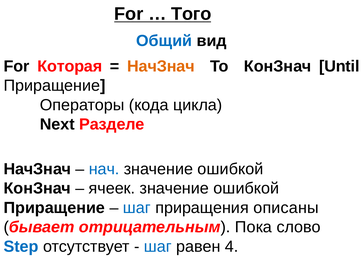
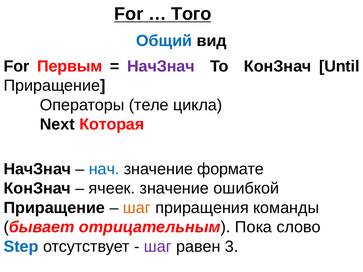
Которая: Которая -> Первым (70, 66)
НачЗнач colour: orange -> purple (161, 66)
кода: кода -> теле (149, 105)
Разделе: Разделе -> Которая (112, 124)
ошибкой: ошибкой -> формате (231, 169)
шаг colour: blue -> orange (137, 208)
описаны: описаны -> команды (286, 208)
шаг colour: blue -> purple (158, 247)
4: 4 -> 3 (232, 247)
